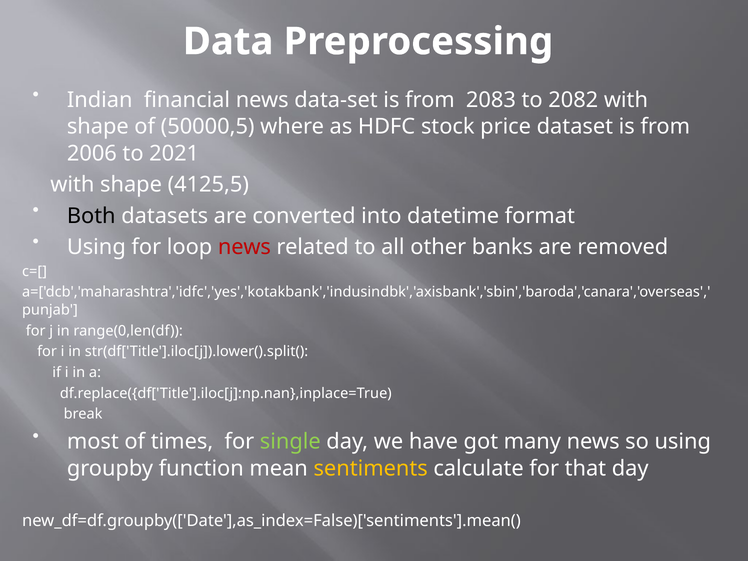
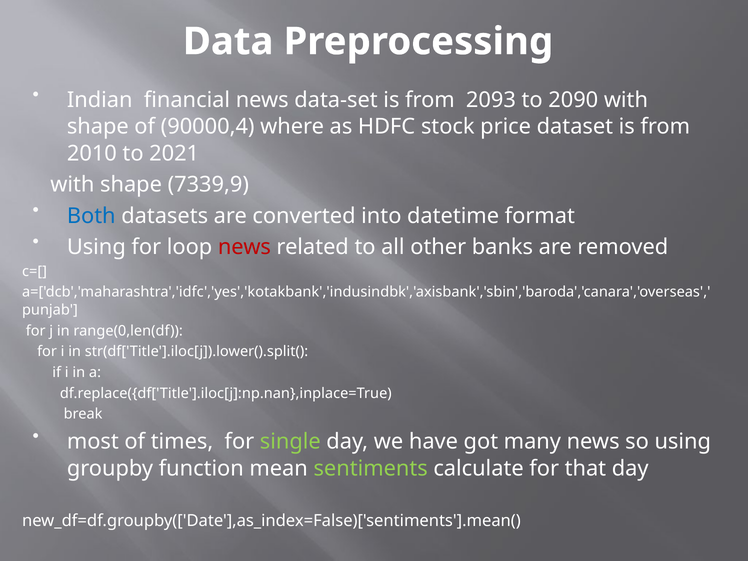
2083: 2083 -> 2093 (491, 100)
2082: 2082 -> 2090 (573, 100)
50000,5: 50000,5 -> 90000,4 (208, 127)
2006: 2006 -> 2010 (92, 153)
4125,5: 4125,5 -> 7339,9 (208, 185)
Both colour: black -> blue (91, 216)
sentiments colour: yellow -> light green (371, 468)
